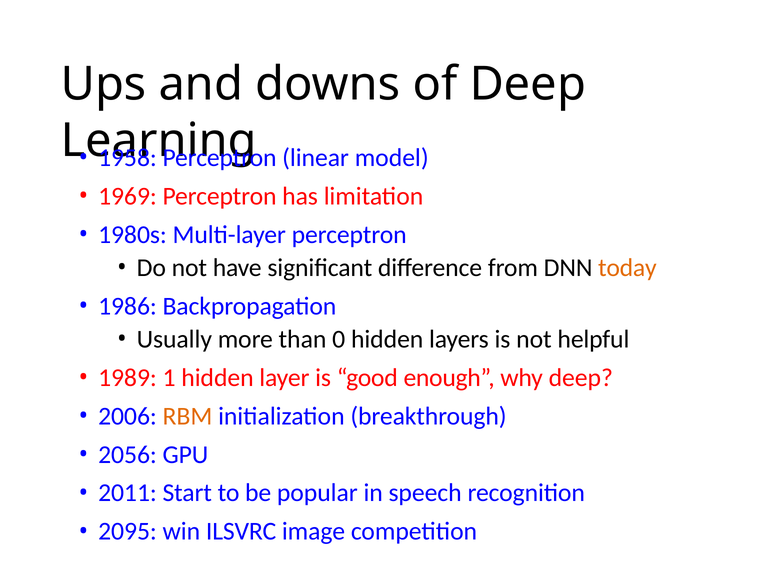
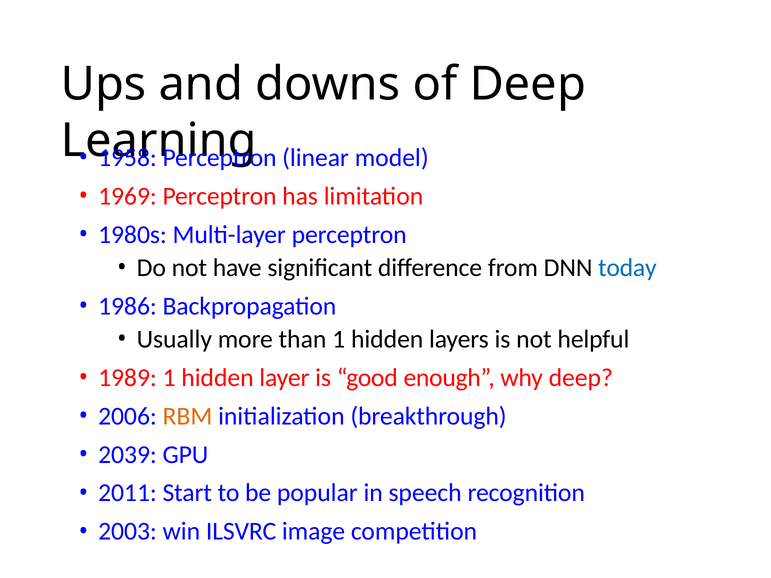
today colour: orange -> blue (627, 268)
than 0: 0 -> 1 (339, 339)
2056: 2056 -> 2039 (127, 455)
2095: 2095 -> 2003 (127, 532)
